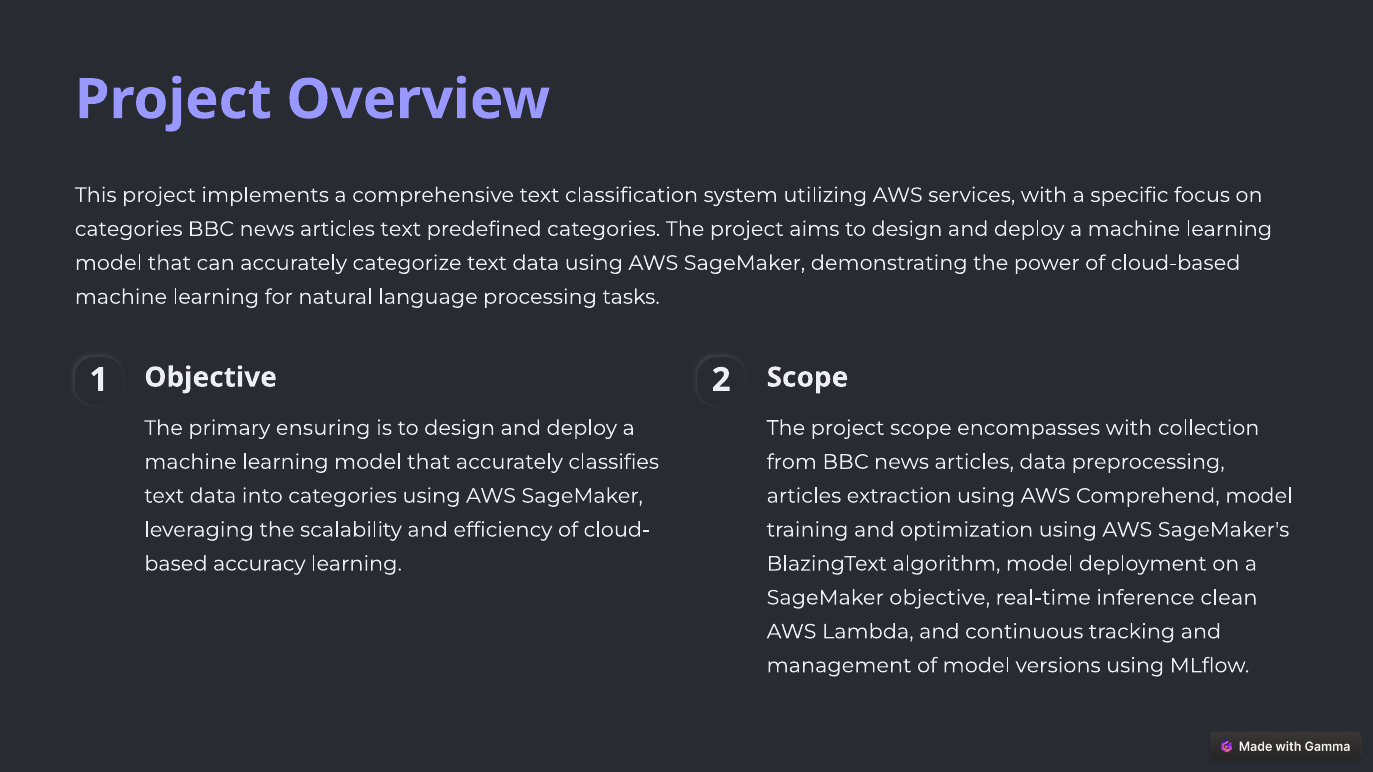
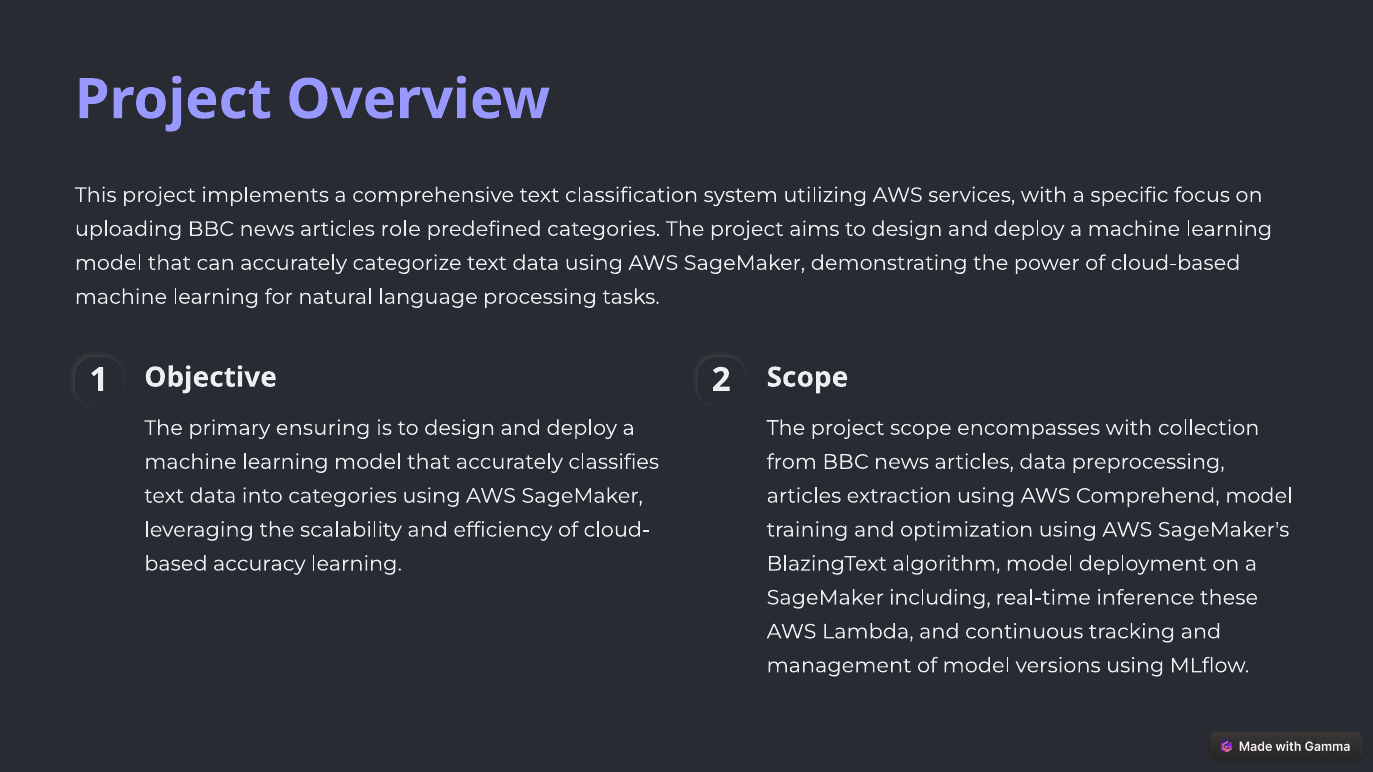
categories: categories -> uploading (129, 229)
articles text: text -> role (401, 229)
SageMaker objective: objective -> including (940, 598)
clean: clean -> these (1229, 598)
